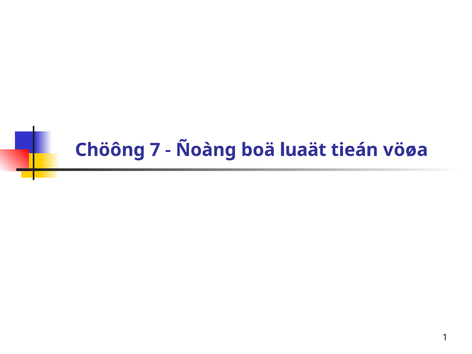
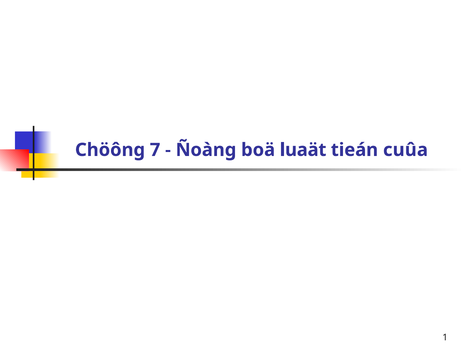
vöøa: vöøa -> cuûa (405, 150)
